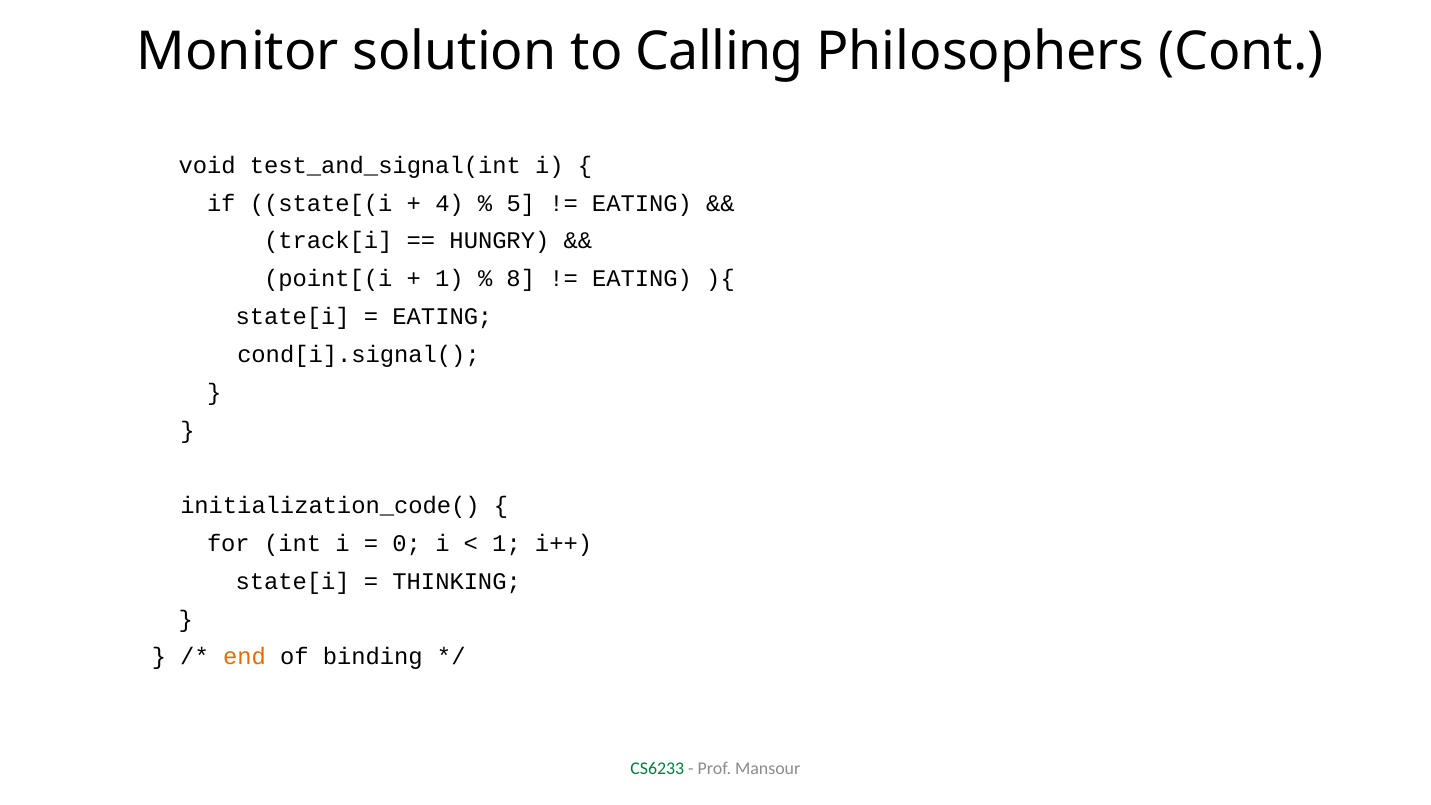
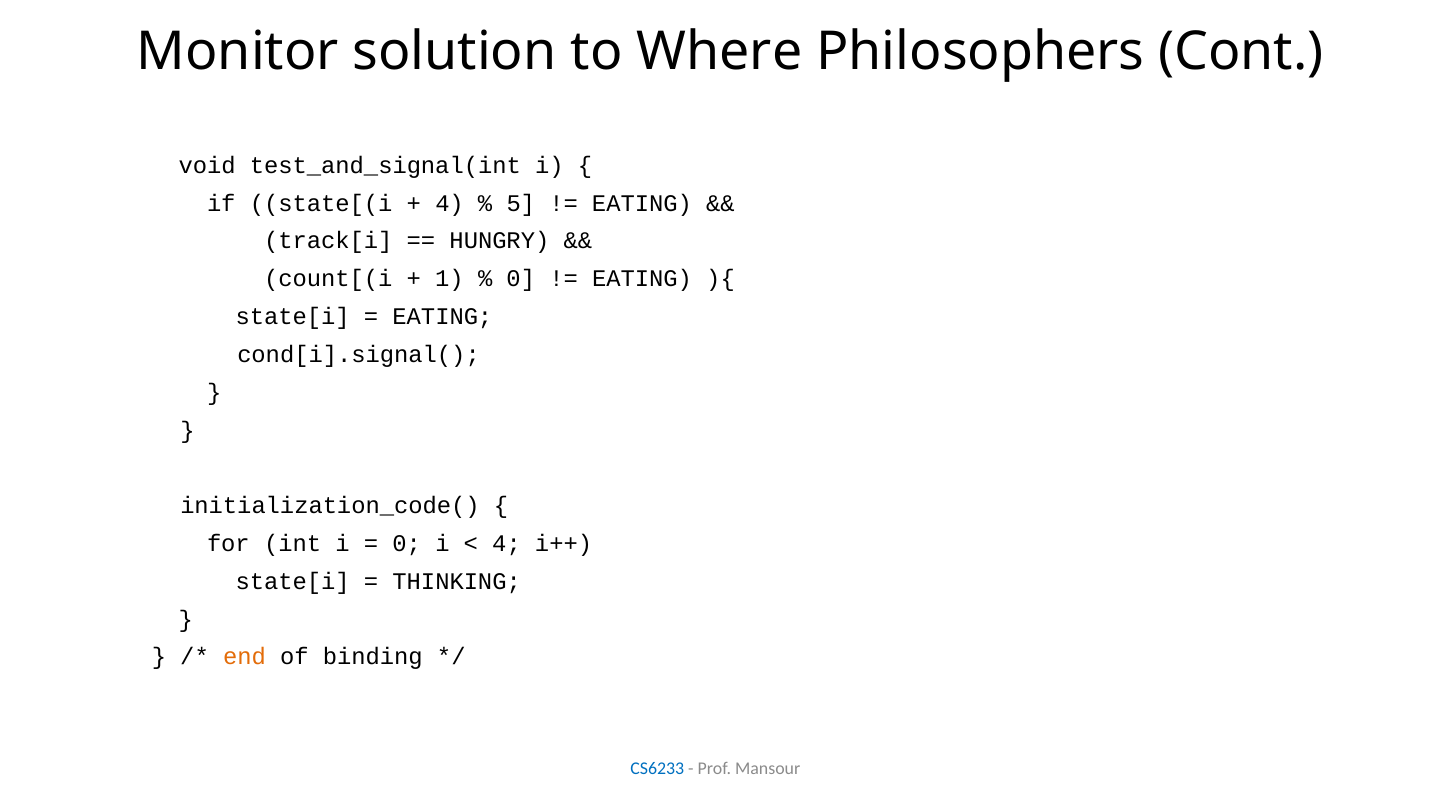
Calling: Calling -> Where (719, 52)
point[(i: point[(i -> count[(i (328, 279)
8: 8 -> 0 (521, 279)
1: 1 -> 4 (507, 544)
CS6233 colour: green -> blue (657, 769)
